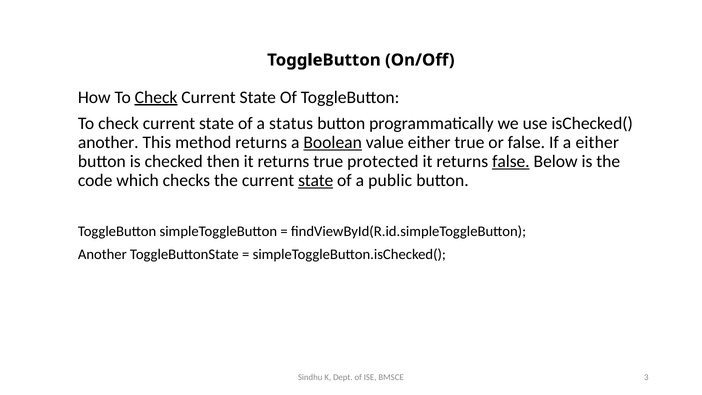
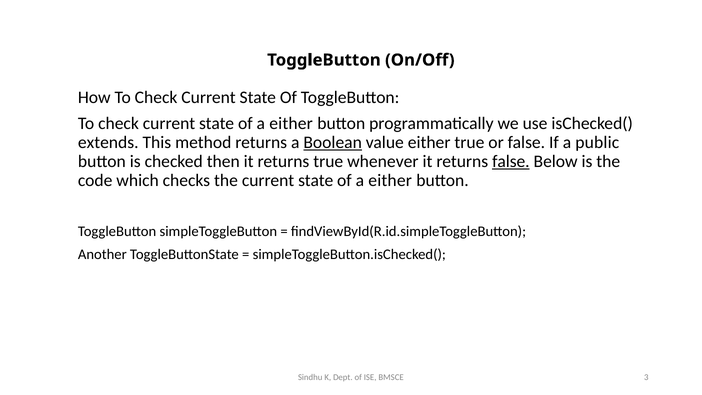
Check underline: present -> none (156, 97)
status: status -> either (291, 123)
another: another -> extends (108, 142)
a either: either -> public (597, 142)
protected: protected -> whenever (383, 161)
state underline: present -> none (316, 180)
public: public -> either (390, 180)
